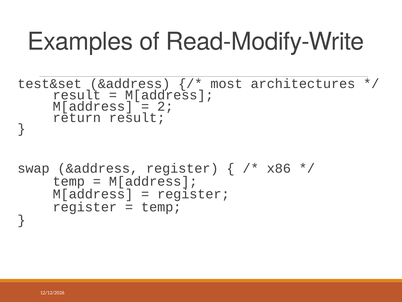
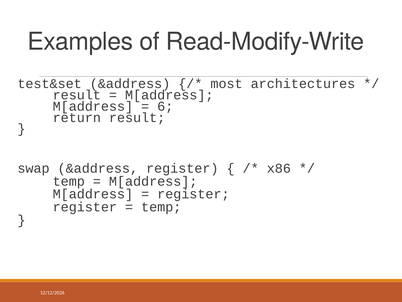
2: 2 -> 6 (165, 106)
